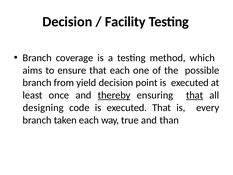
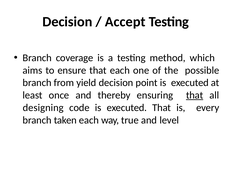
Facility: Facility -> Accept (125, 22)
thereby underline: present -> none (114, 95)
than: than -> level (169, 120)
